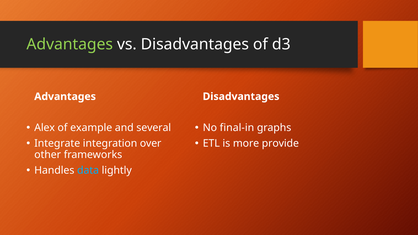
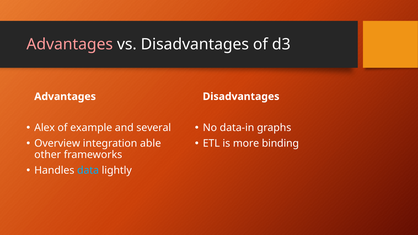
Advantages colour: light green -> pink (70, 44)
final-in: final-in -> data-in (237, 128)
Integrate: Integrate -> Overview (57, 144)
over: over -> able (151, 144)
provide: provide -> binding (280, 144)
